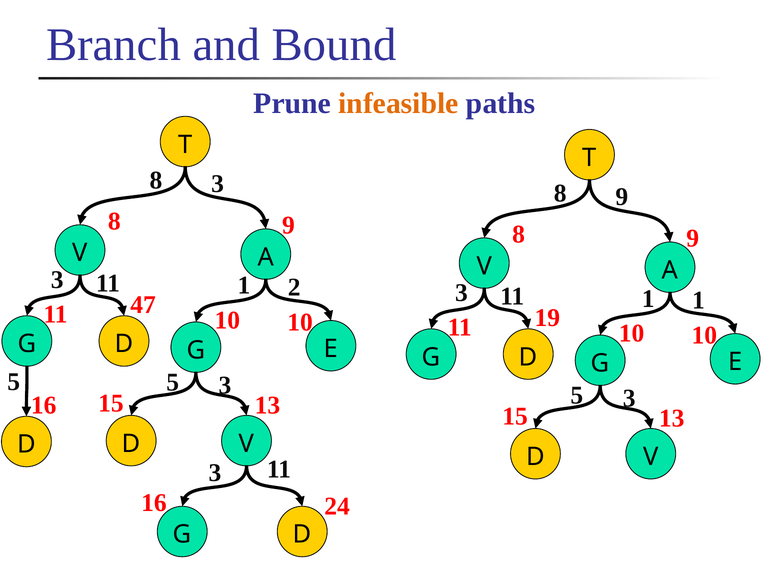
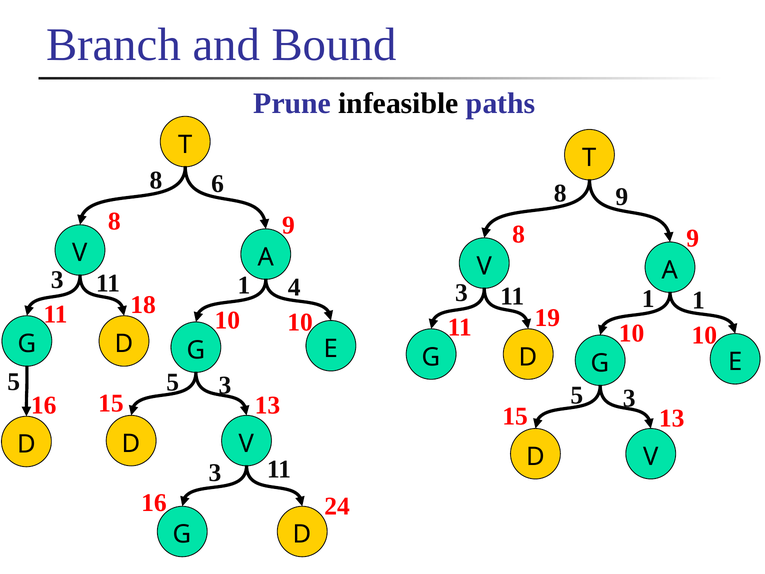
infeasible colour: orange -> black (398, 103)
8 3: 3 -> 6 (218, 184)
2: 2 -> 4 (294, 287)
47: 47 -> 18 (143, 305)
